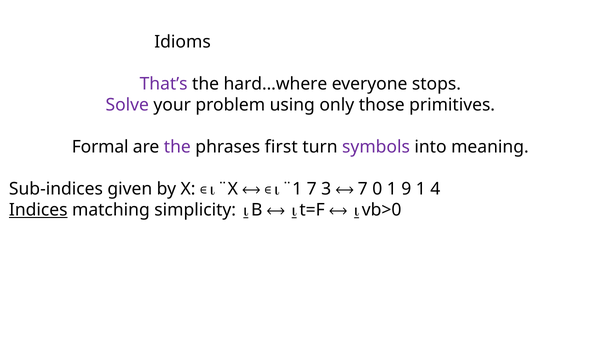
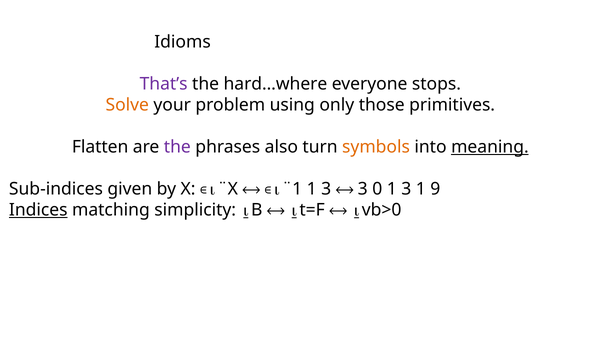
Solve colour: purple -> orange (127, 105)
Formal: Formal -> Flatten (100, 147)
first: first -> also (281, 147)
symbols colour: purple -> orange (376, 147)
meaning underline: none -> present (490, 147)
7: 7 -> 1 (312, 189)
3 7: 7 -> 3 (363, 189)
0 1 9: 9 -> 3 (406, 189)
4: 4 -> 9 (435, 189)
